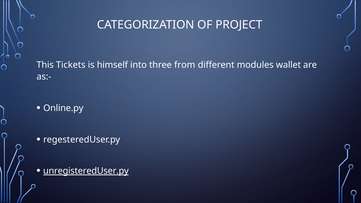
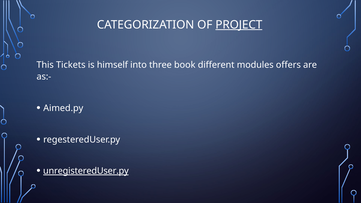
PROJECT underline: none -> present (239, 25)
from: from -> book (185, 65)
wallet: wallet -> offers (288, 65)
Online.py: Online.py -> Aimed.py (63, 108)
